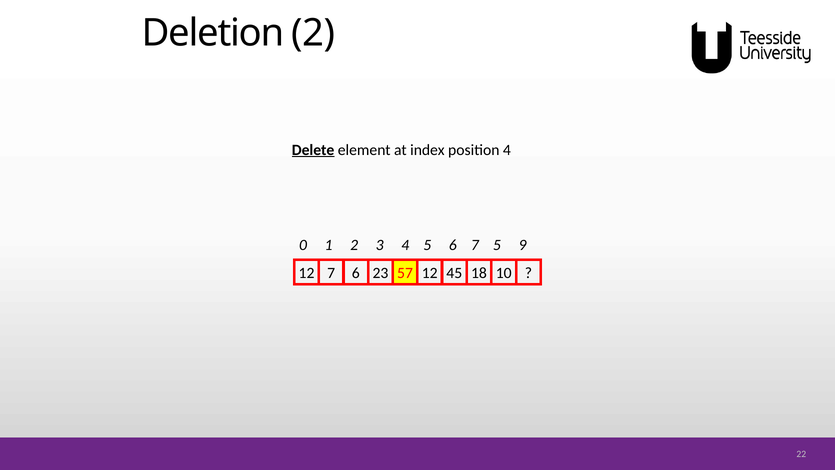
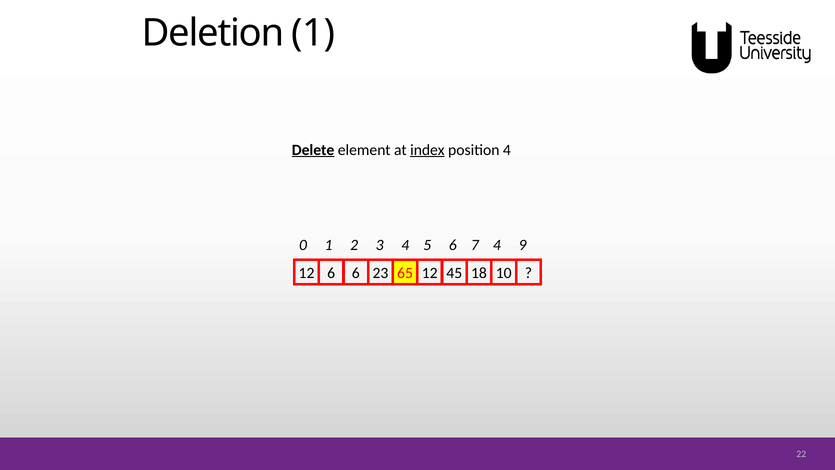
Deletion 2: 2 -> 1 (313, 33)
index underline: none -> present (427, 150)
7 5: 5 -> 4 (497, 245)
12 7: 7 -> 6 (331, 273)
57: 57 -> 65 (405, 273)
